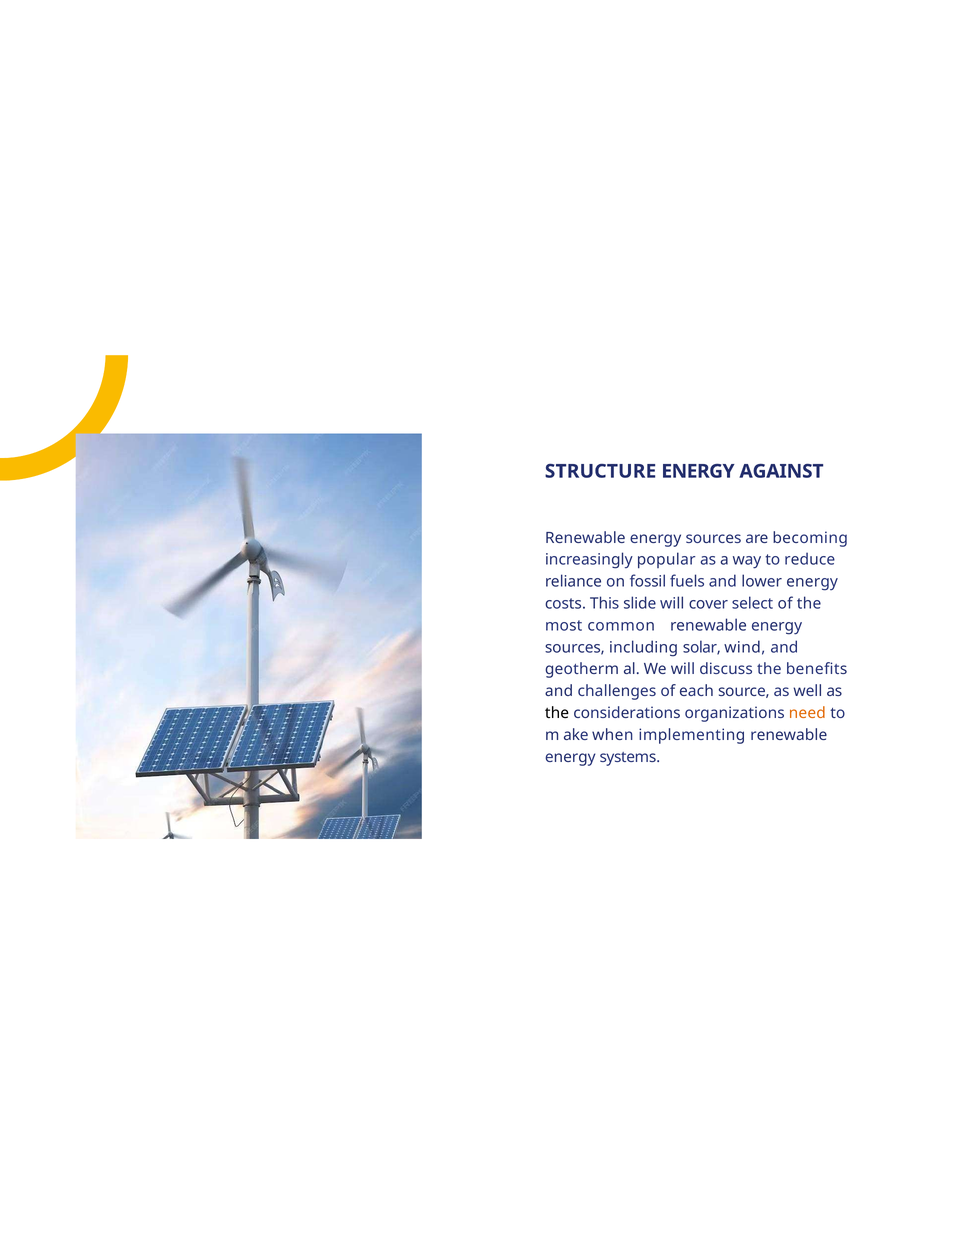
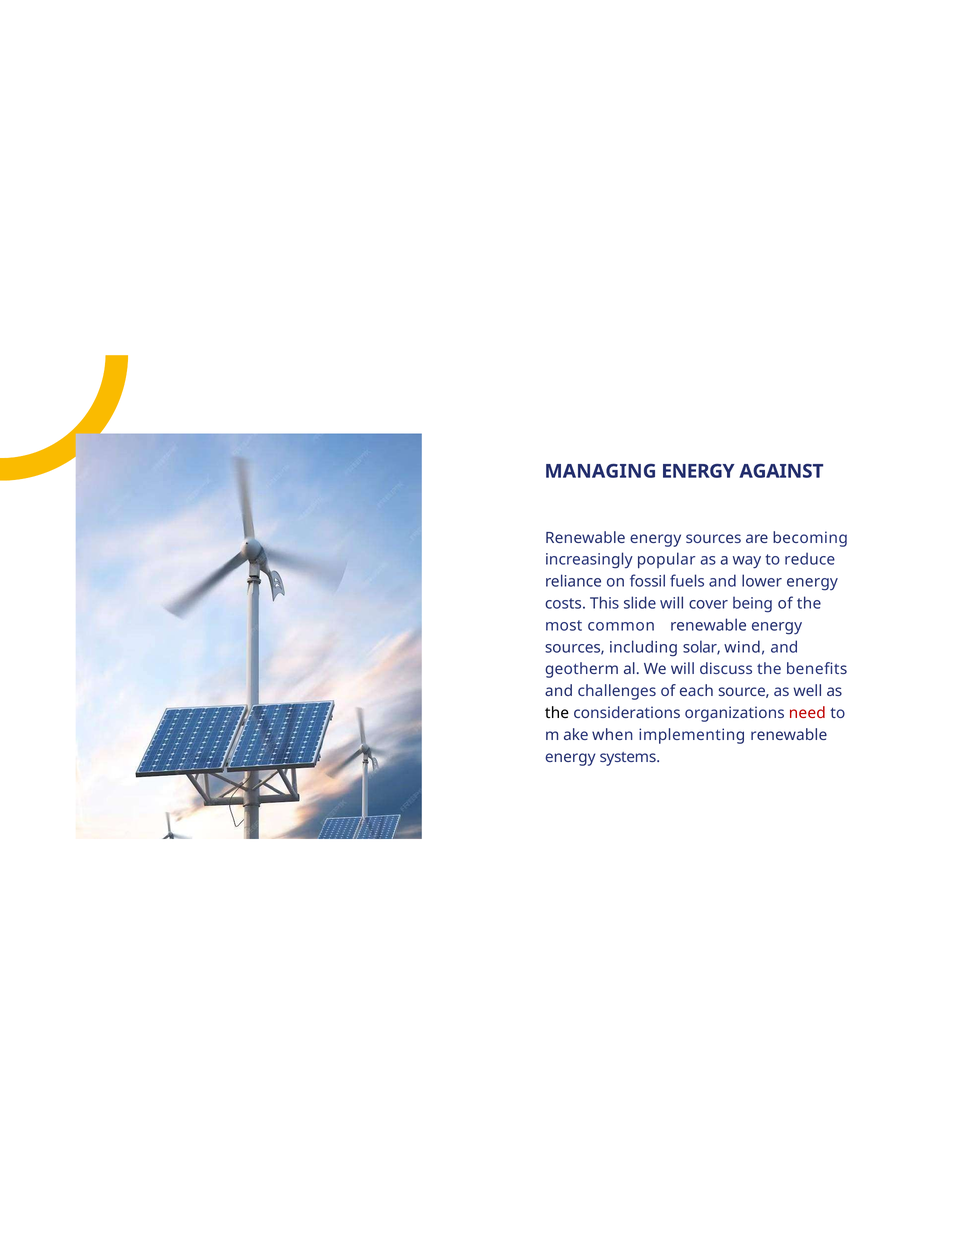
STRUCTURE: STRUCTURE -> MANAGING (601, 471)
select: select -> being (753, 603)
need colour: orange -> red (807, 713)
